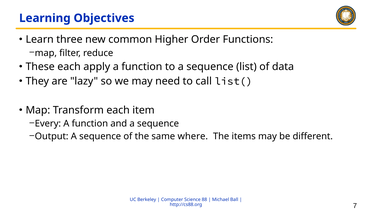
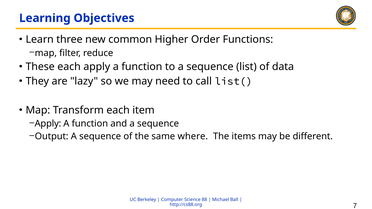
Every: Every -> Apply (48, 124)
